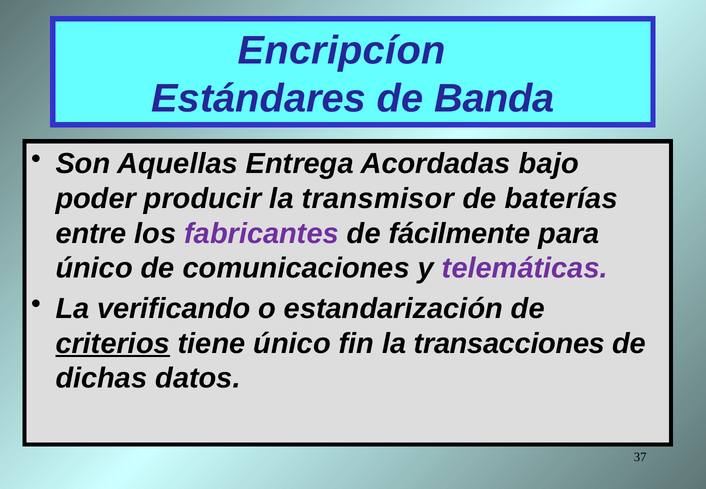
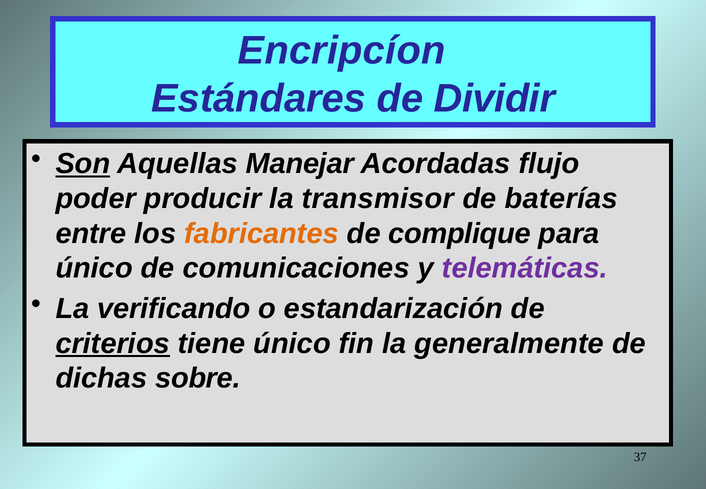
Banda: Banda -> Dividir (494, 98)
Son underline: none -> present (83, 164)
Entrega: Entrega -> Manejar (300, 164)
bajo: bajo -> flujo (549, 164)
fabricantes colour: purple -> orange (262, 233)
fácilmente: fácilmente -> complique (460, 233)
transacciones: transacciones -> generalmente (509, 343)
datos: datos -> sobre (198, 378)
